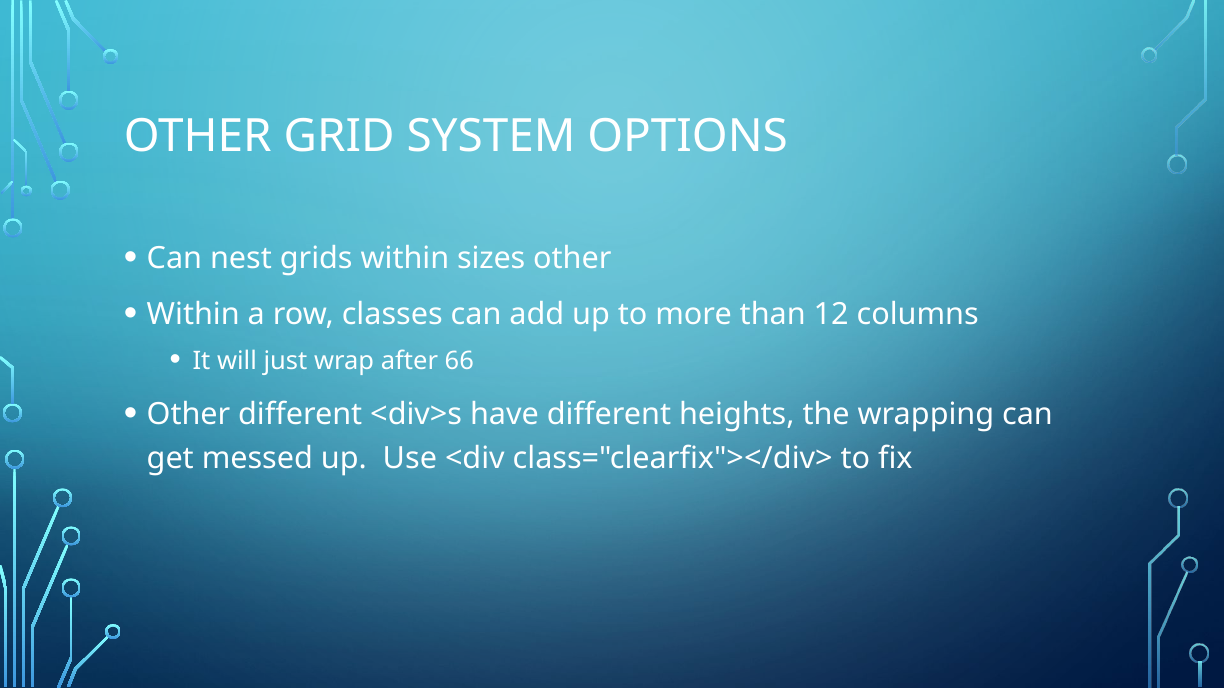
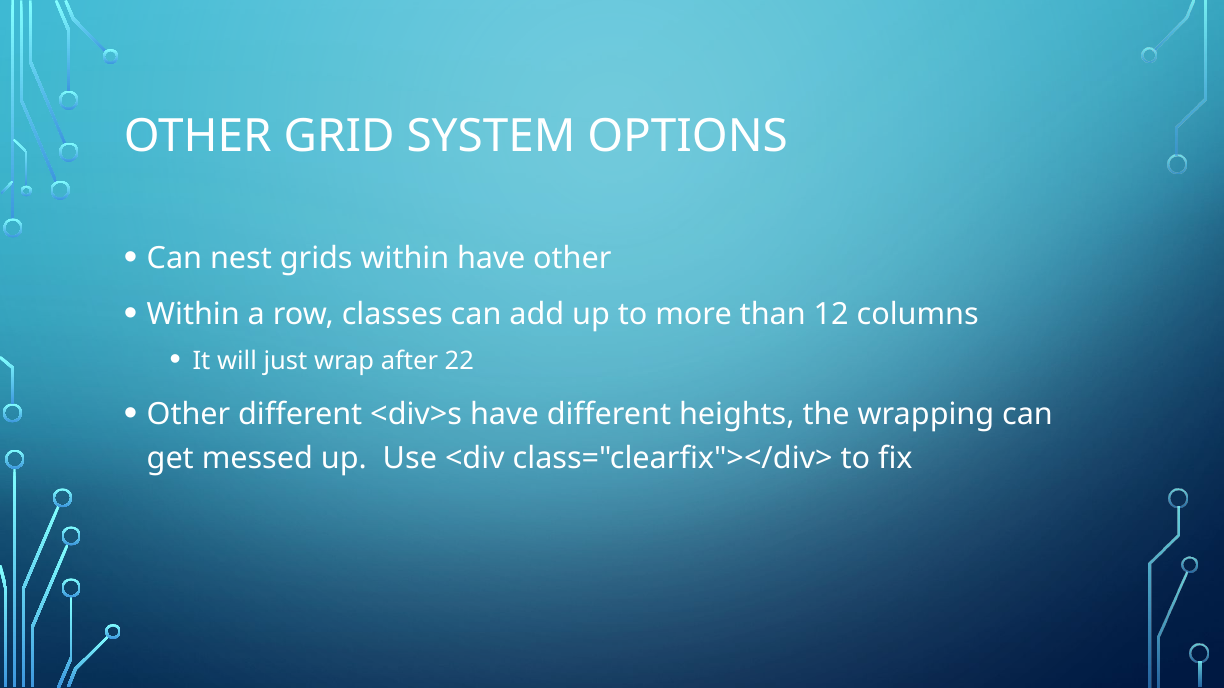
within sizes: sizes -> have (491, 258)
66: 66 -> 22 (459, 361)
